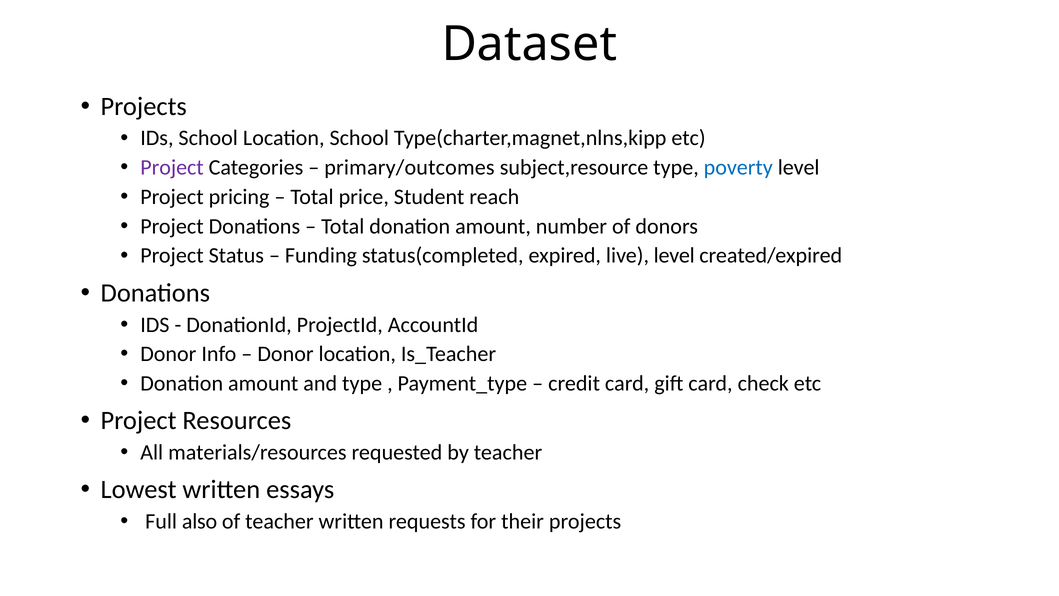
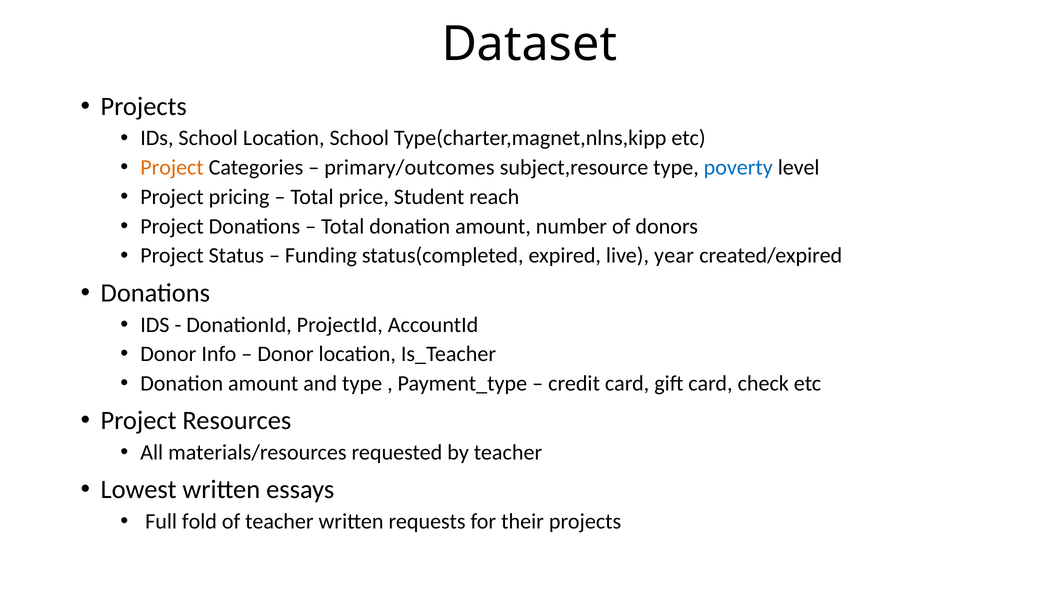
Project colour: purple -> orange (172, 167)
live level: level -> year (674, 256)
also: also -> fold (199, 521)
